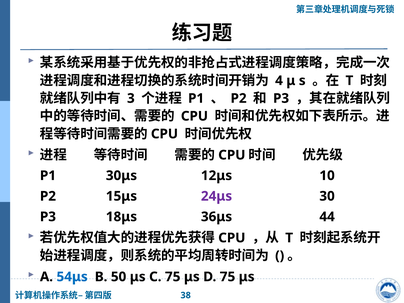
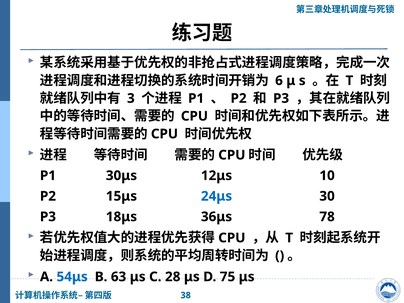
4: 4 -> 6 (279, 81)
24μs colour: purple -> blue (217, 196)
44: 44 -> 78 (327, 217)
50: 50 -> 63 (119, 277)
C 75: 75 -> 28 (173, 277)
